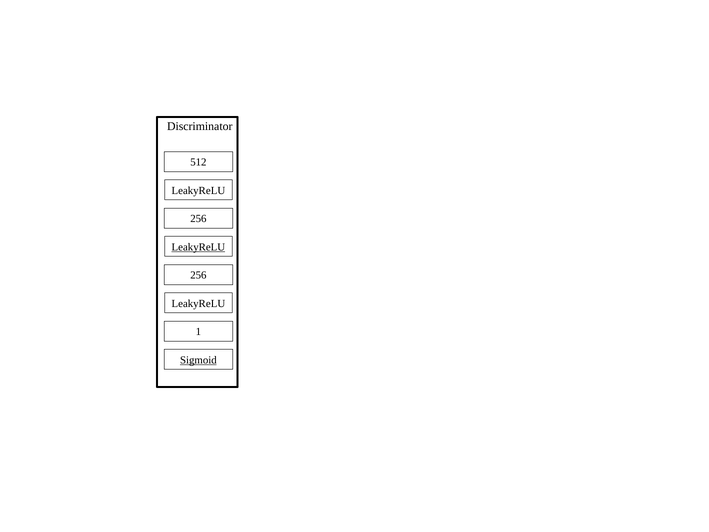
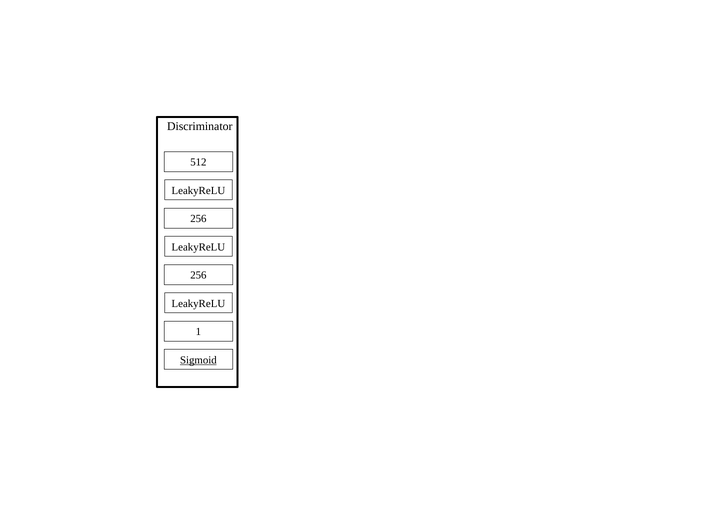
LeakyReLU underline: present -> none (198, 247)
